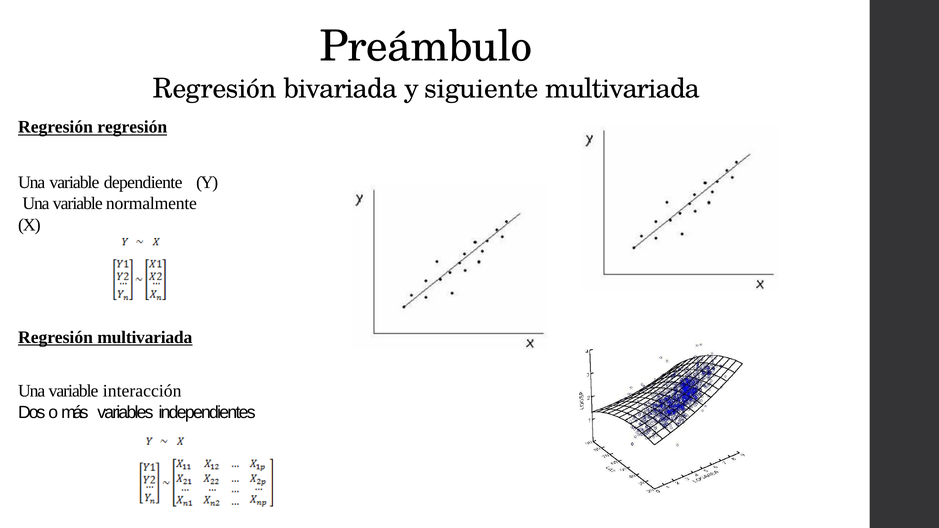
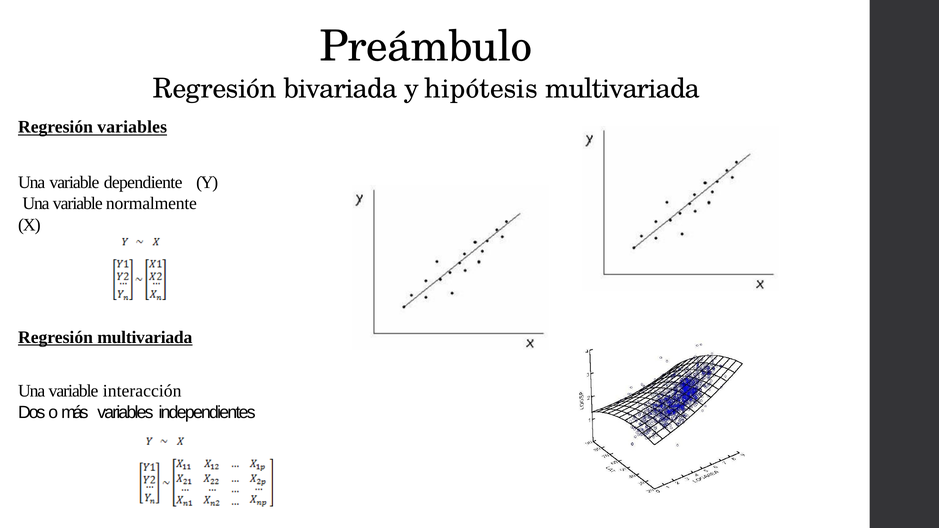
siguiente: siguiente -> hipótesis (481, 89)
Regresión regresión: regresión -> variables (132, 127)
